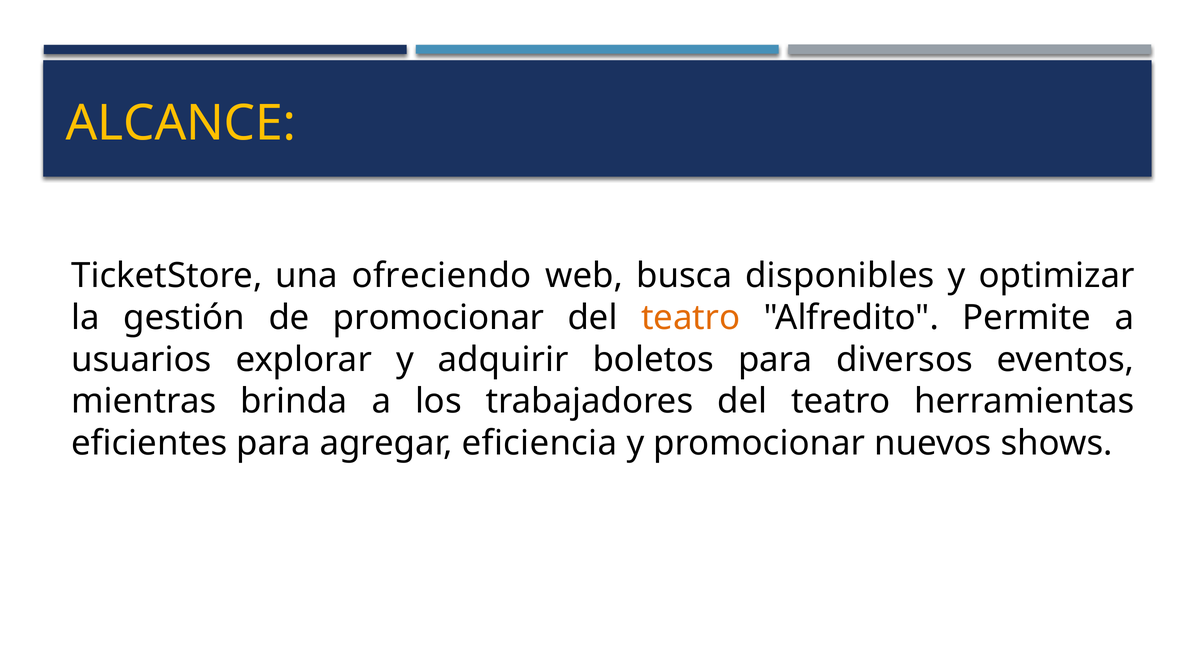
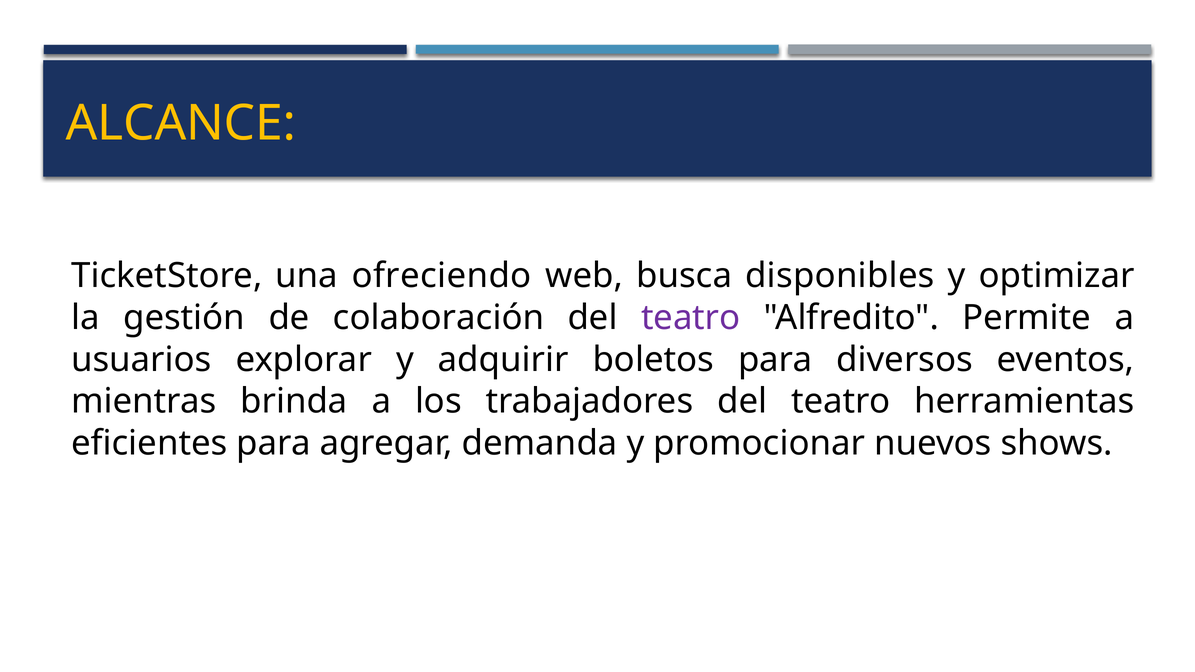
de promocionar: promocionar -> colaboración (439, 318)
teatro colour: orange -> purple (691, 318)
eficiencia: eficiencia -> demanda (540, 443)
